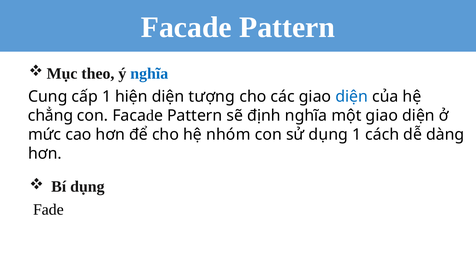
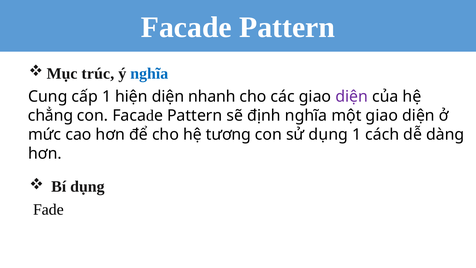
theo: theo -> trúc (98, 74)
tượng: tượng -> nhanh (212, 96)
diện colour: blue -> purple (352, 96)
nhóm: nhóm -> tương (228, 135)
